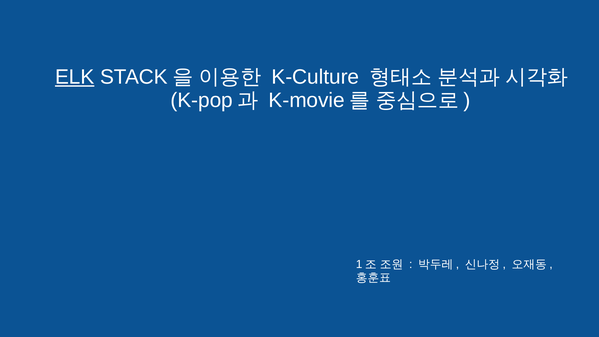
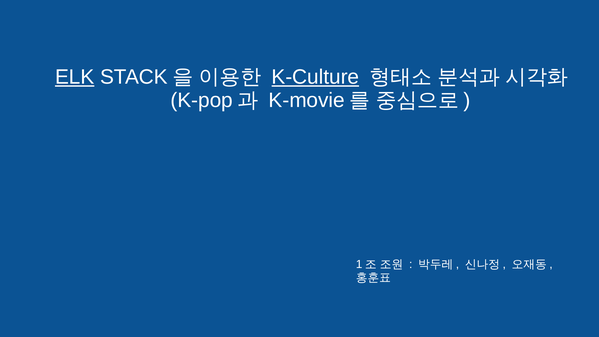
K-Culture underline: none -> present (315, 77)
